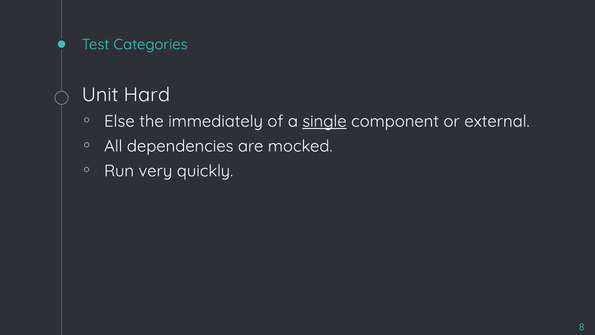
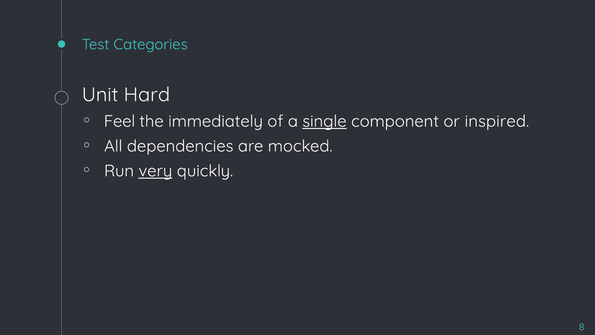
Else: Else -> Feel (120, 121)
external: external -> inspired (497, 121)
very underline: none -> present (155, 171)
